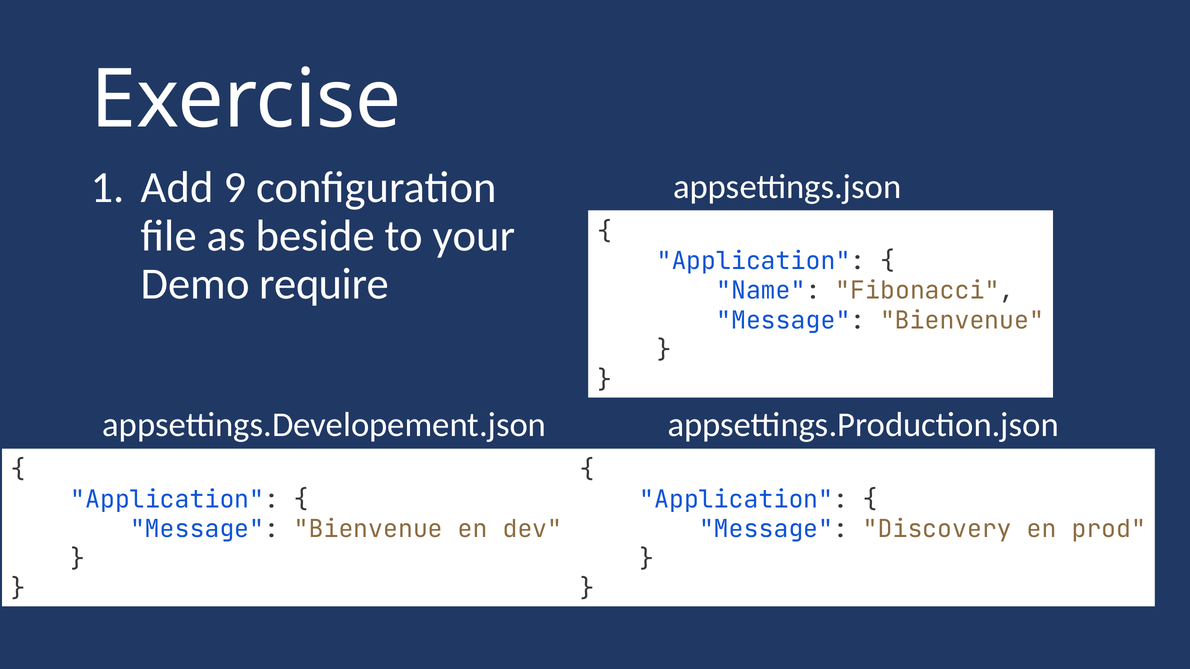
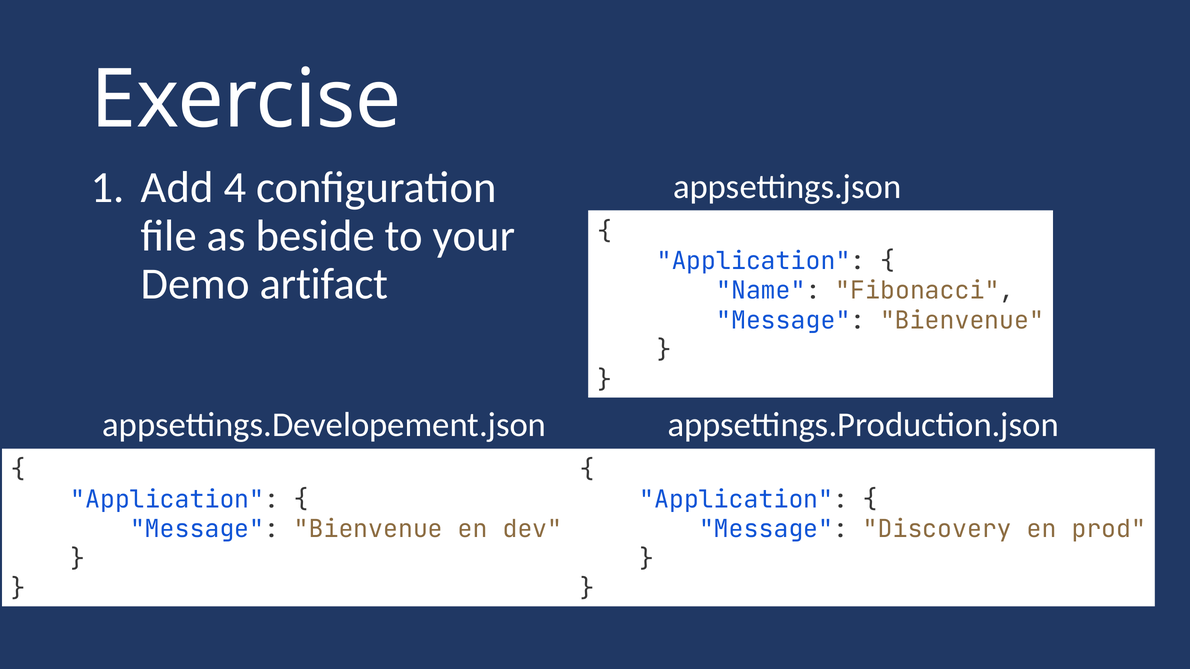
9: 9 -> 4 (235, 188)
require: require -> artifact (324, 284)
